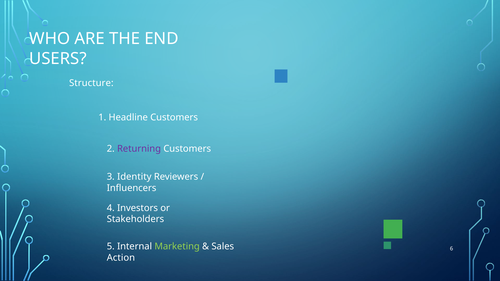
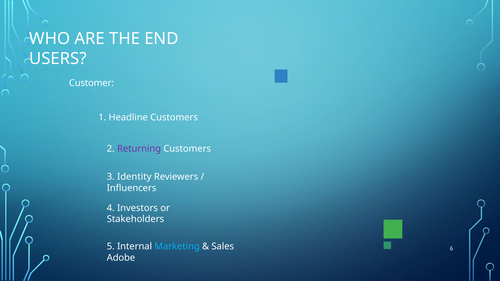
Structure: Structure -> Customer (91, 83)
Marketing colour: light green -> light blue (177, 247)
Action: Action -> Adobe (121, 258)
